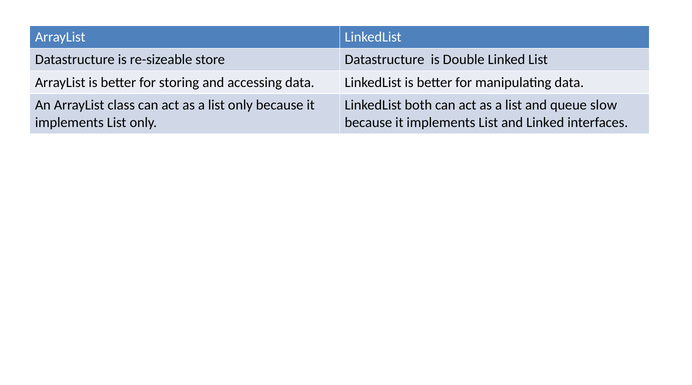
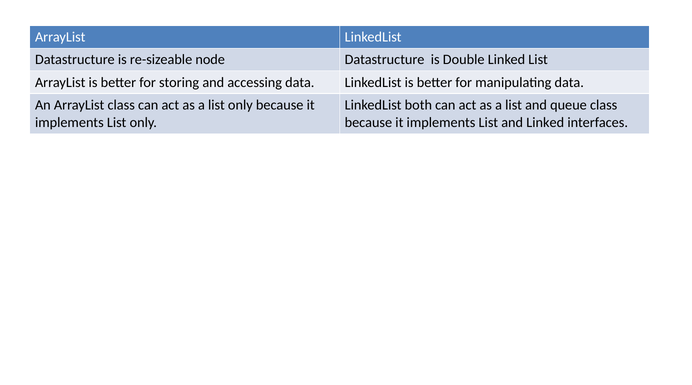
store: store -> node (210, 60)
queue slow: slow -> class (604, 105)
